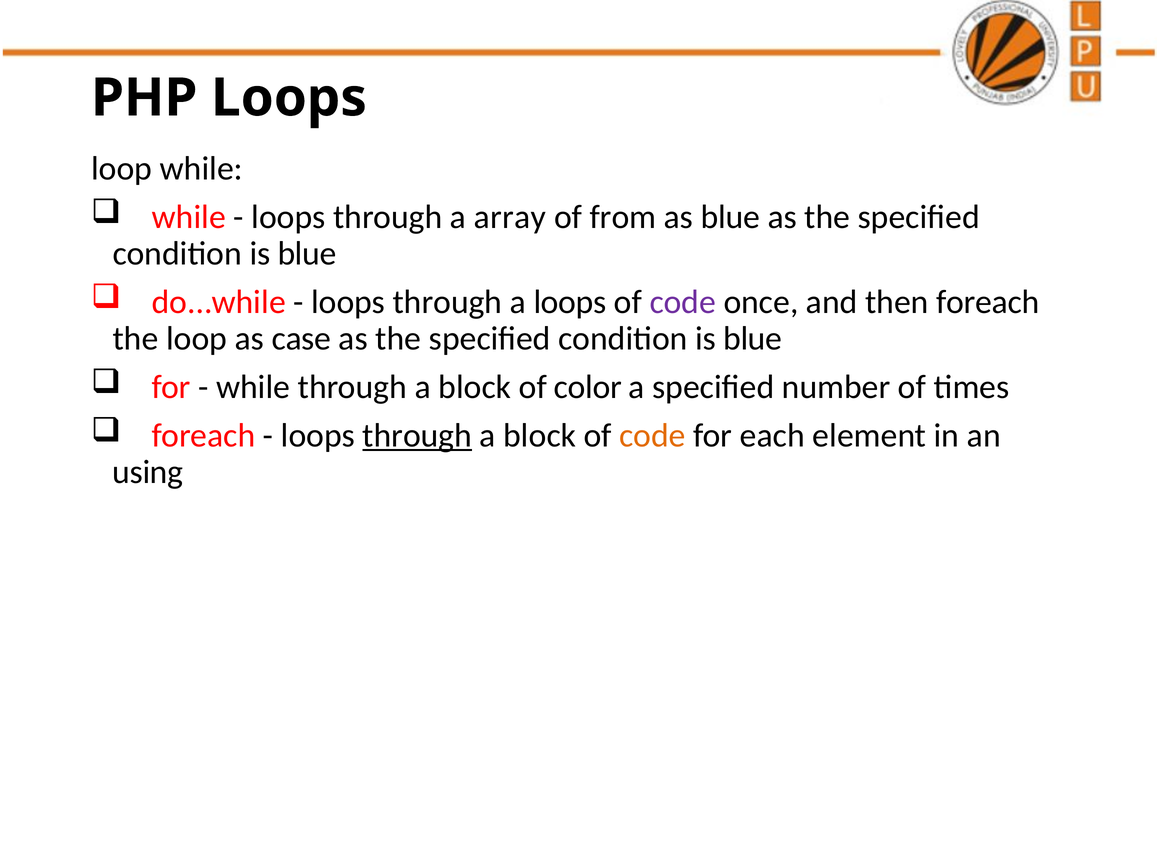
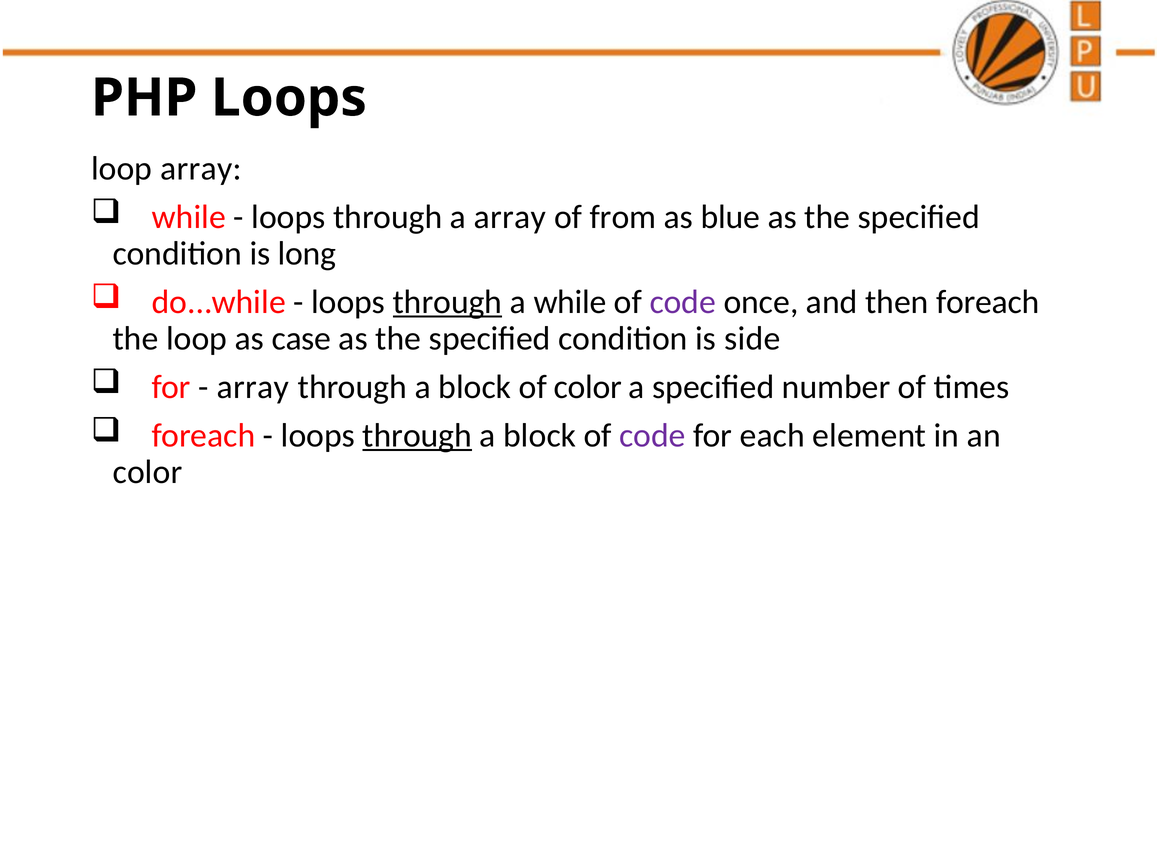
loop while: while -> array (201, 168)
blue: blue -> long (307, 253)
through underline: none -> present (447, 302)
a loops: loops -> while (570, 302)
blue: blue -> side (752, 338)
while: while -> array (253, 387)
code colour: orange -> purple (652, 435)
using: using -> color (148, 472)
